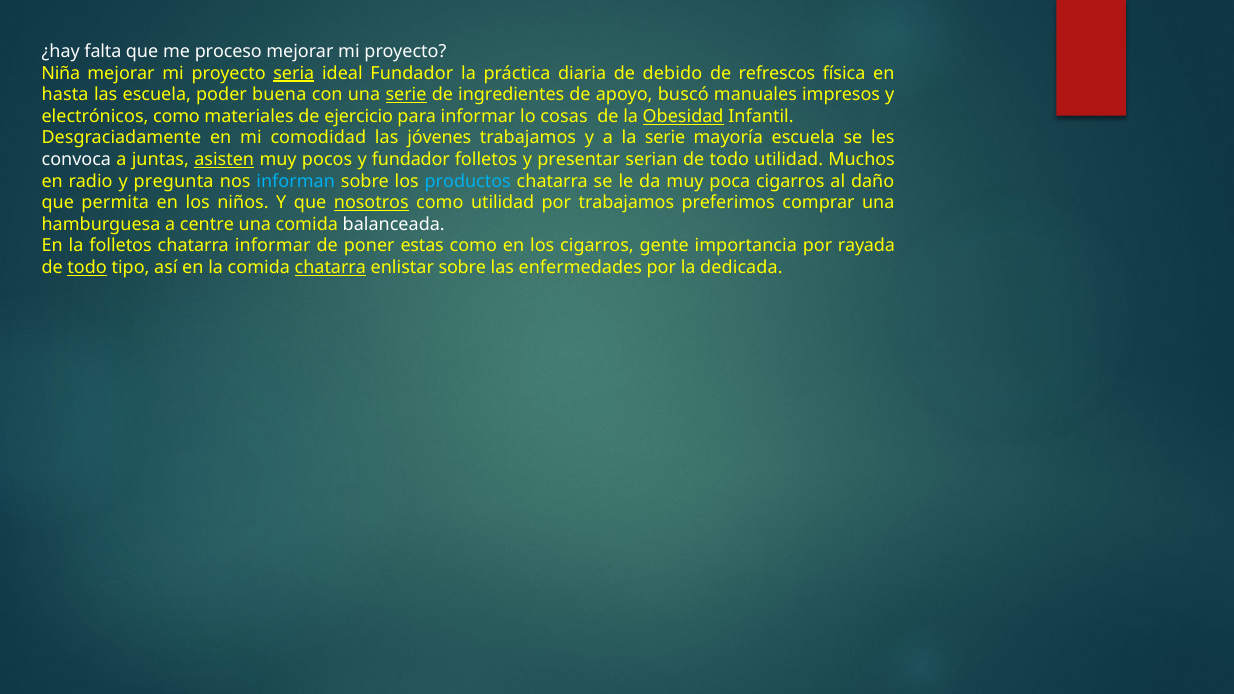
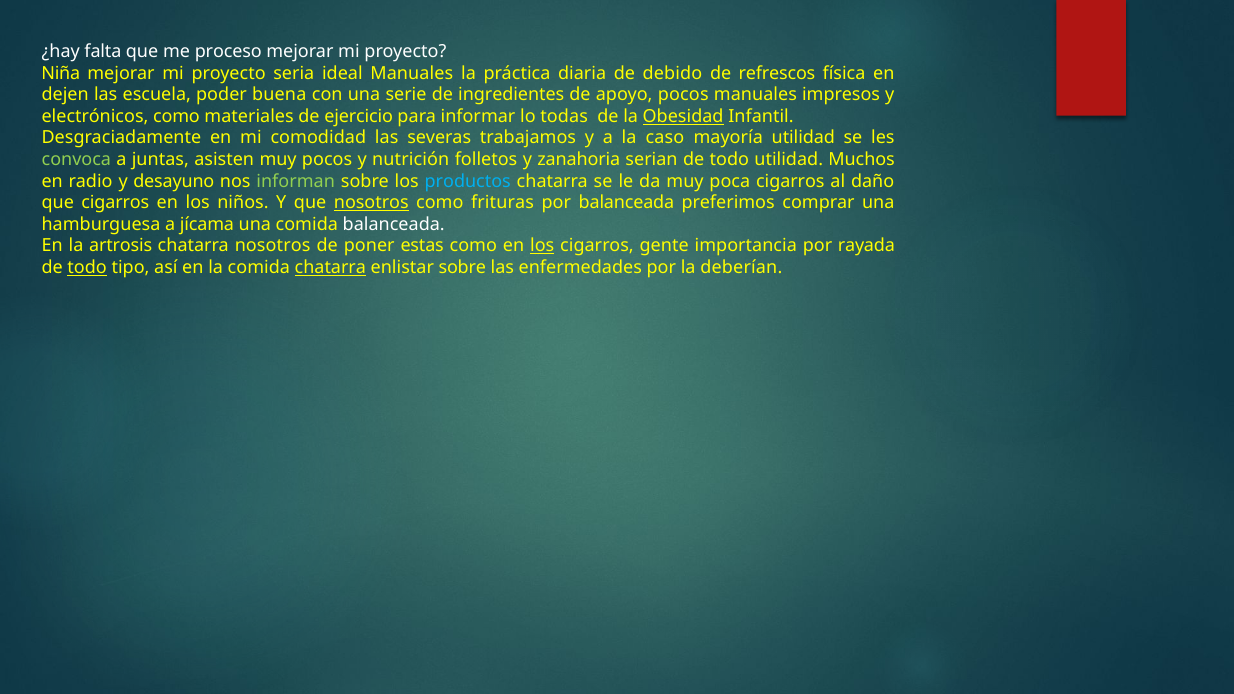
seria underline: present -> none (294, 73)
ideal Fundador: Fundador -> Manuales (412, 73)
hasta: hasta -> dejen (65, 95)
serie underline: present -> none (406, 95)
apoyo buscó: buscó -> pocos (683, 95)
cosas: cosas -> todas (564, 116)
jóvenes: jóvenes -> severas (439, 138)
la serie: serie -> caso (665, 138)
mayoría escuela: escuela -> utilidad (803, 138)
convoca colour: white -> light green (76, 160)
asisten underline: present -> none (224, 160)
y fundador: fundador -> nutrición (411, 160)
presentar: presentar -> zanahoria (579, 160)
pregunta: pregunta -> desayuno (174, 181)
informan colour: light blue -> light green (296, 181)
que permita: permita -> cigarros (115, 203)
como utilidad: utilidad -> frituras (503, 203)
por trabajamos: trabajamos -> balanceada (626, 203)
centre: centre -> jícama (207, 224)
la folletos: folletos -> artrosis (121, 246)
chatarra informar: informar -> nosotros (273, 246)
los underline: none -> present (542, 246)
dedicada: dedicada -> deberían (741, 268)
